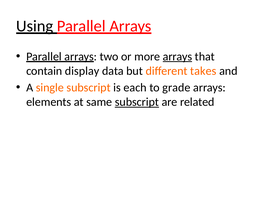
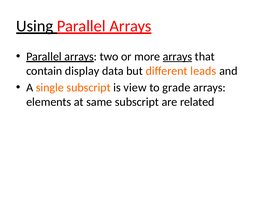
takes: takes -> leads (203, 71)
each: each -> view (135, 88)
subscript underline: present -> none (137, 102)
